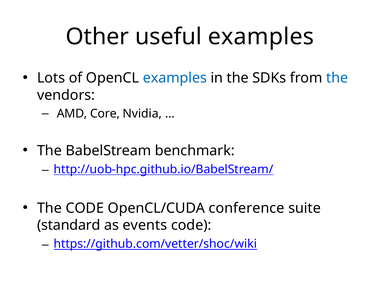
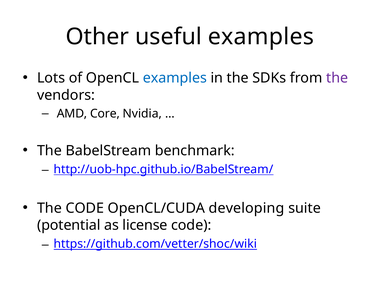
the colour: blue -> purple (337, 78)
conference: conference -> developing (247, 208)
standard: standard -> potential (69, 225)
events: events -> license (145, 225)
